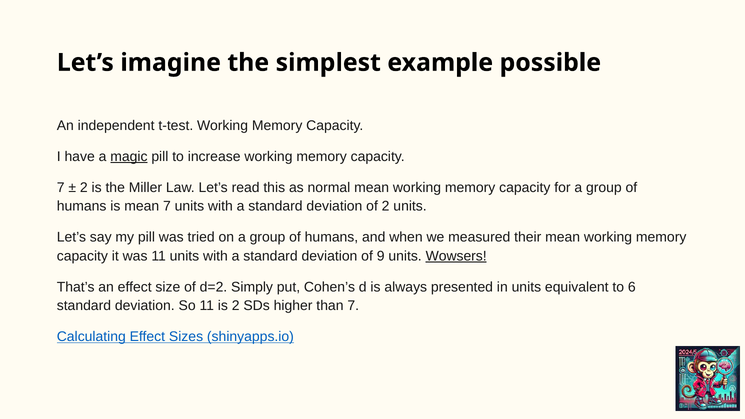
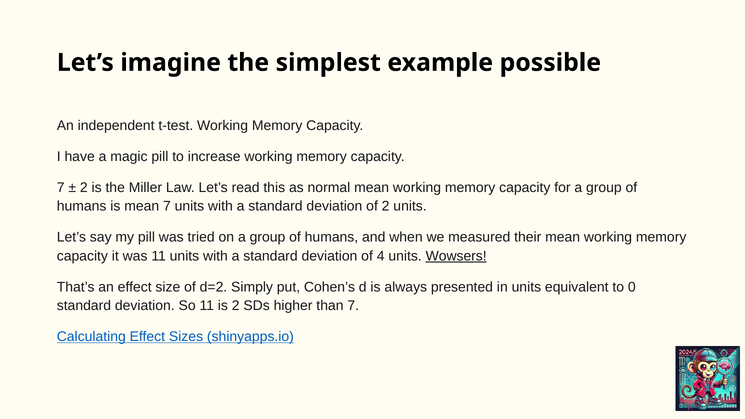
magic underline: present -> none (129, 157)
9: 9 -> 4 (381, 256)
6: 6 -> 0 (632, 287)
